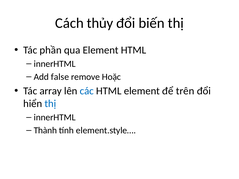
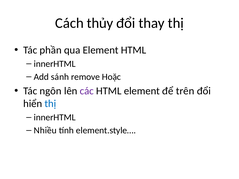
biến: biến -> thay (152, 23)
false: false -> sánh (60, 77)
array: array -> ngôn (51, 91)
các colour: blue -> purple (87, 91)
Thành: Thành -> Nhiều (45, 131)
